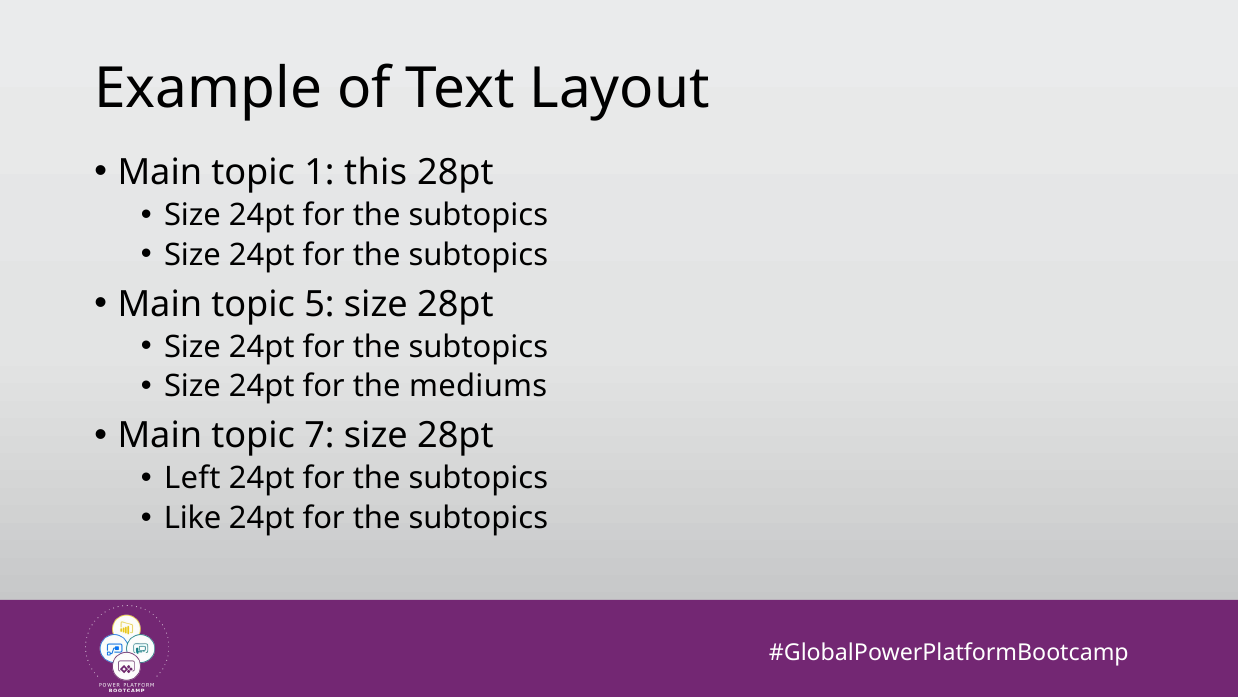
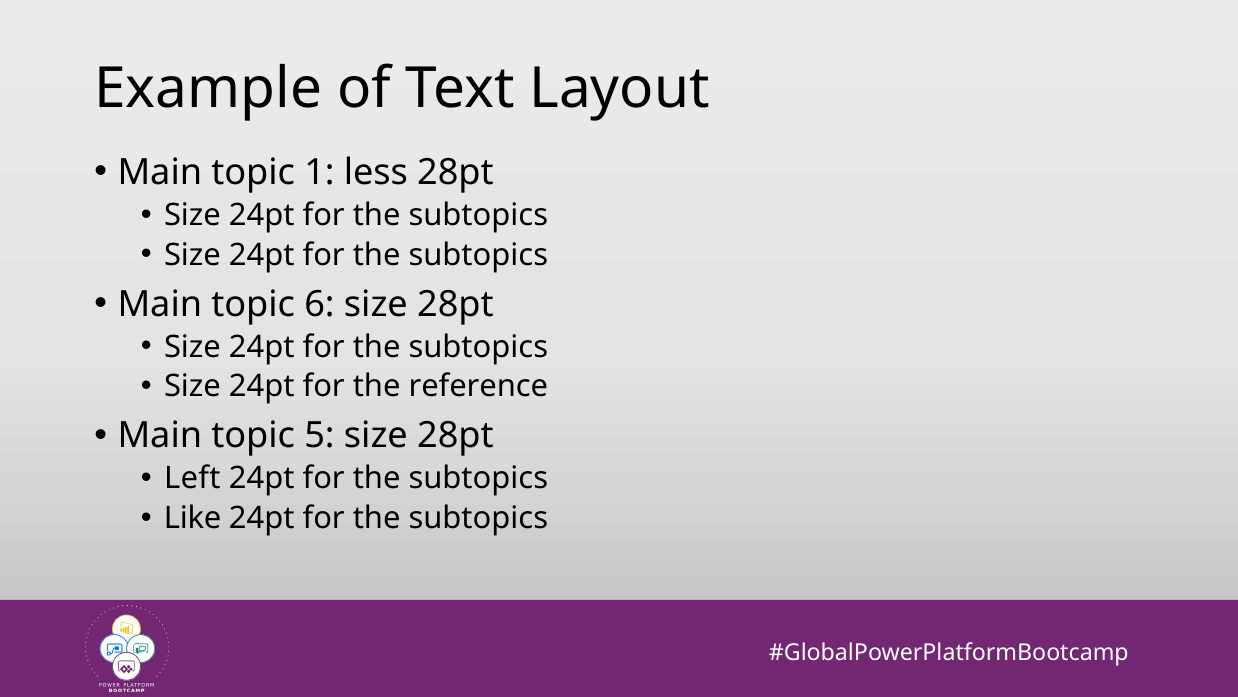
this: this -> less (376, 172)
5: 5 -> 6 (320, 304)
mediums: mediums -> reference (478, 386)
7: 7 -> 5 (320, 435)
